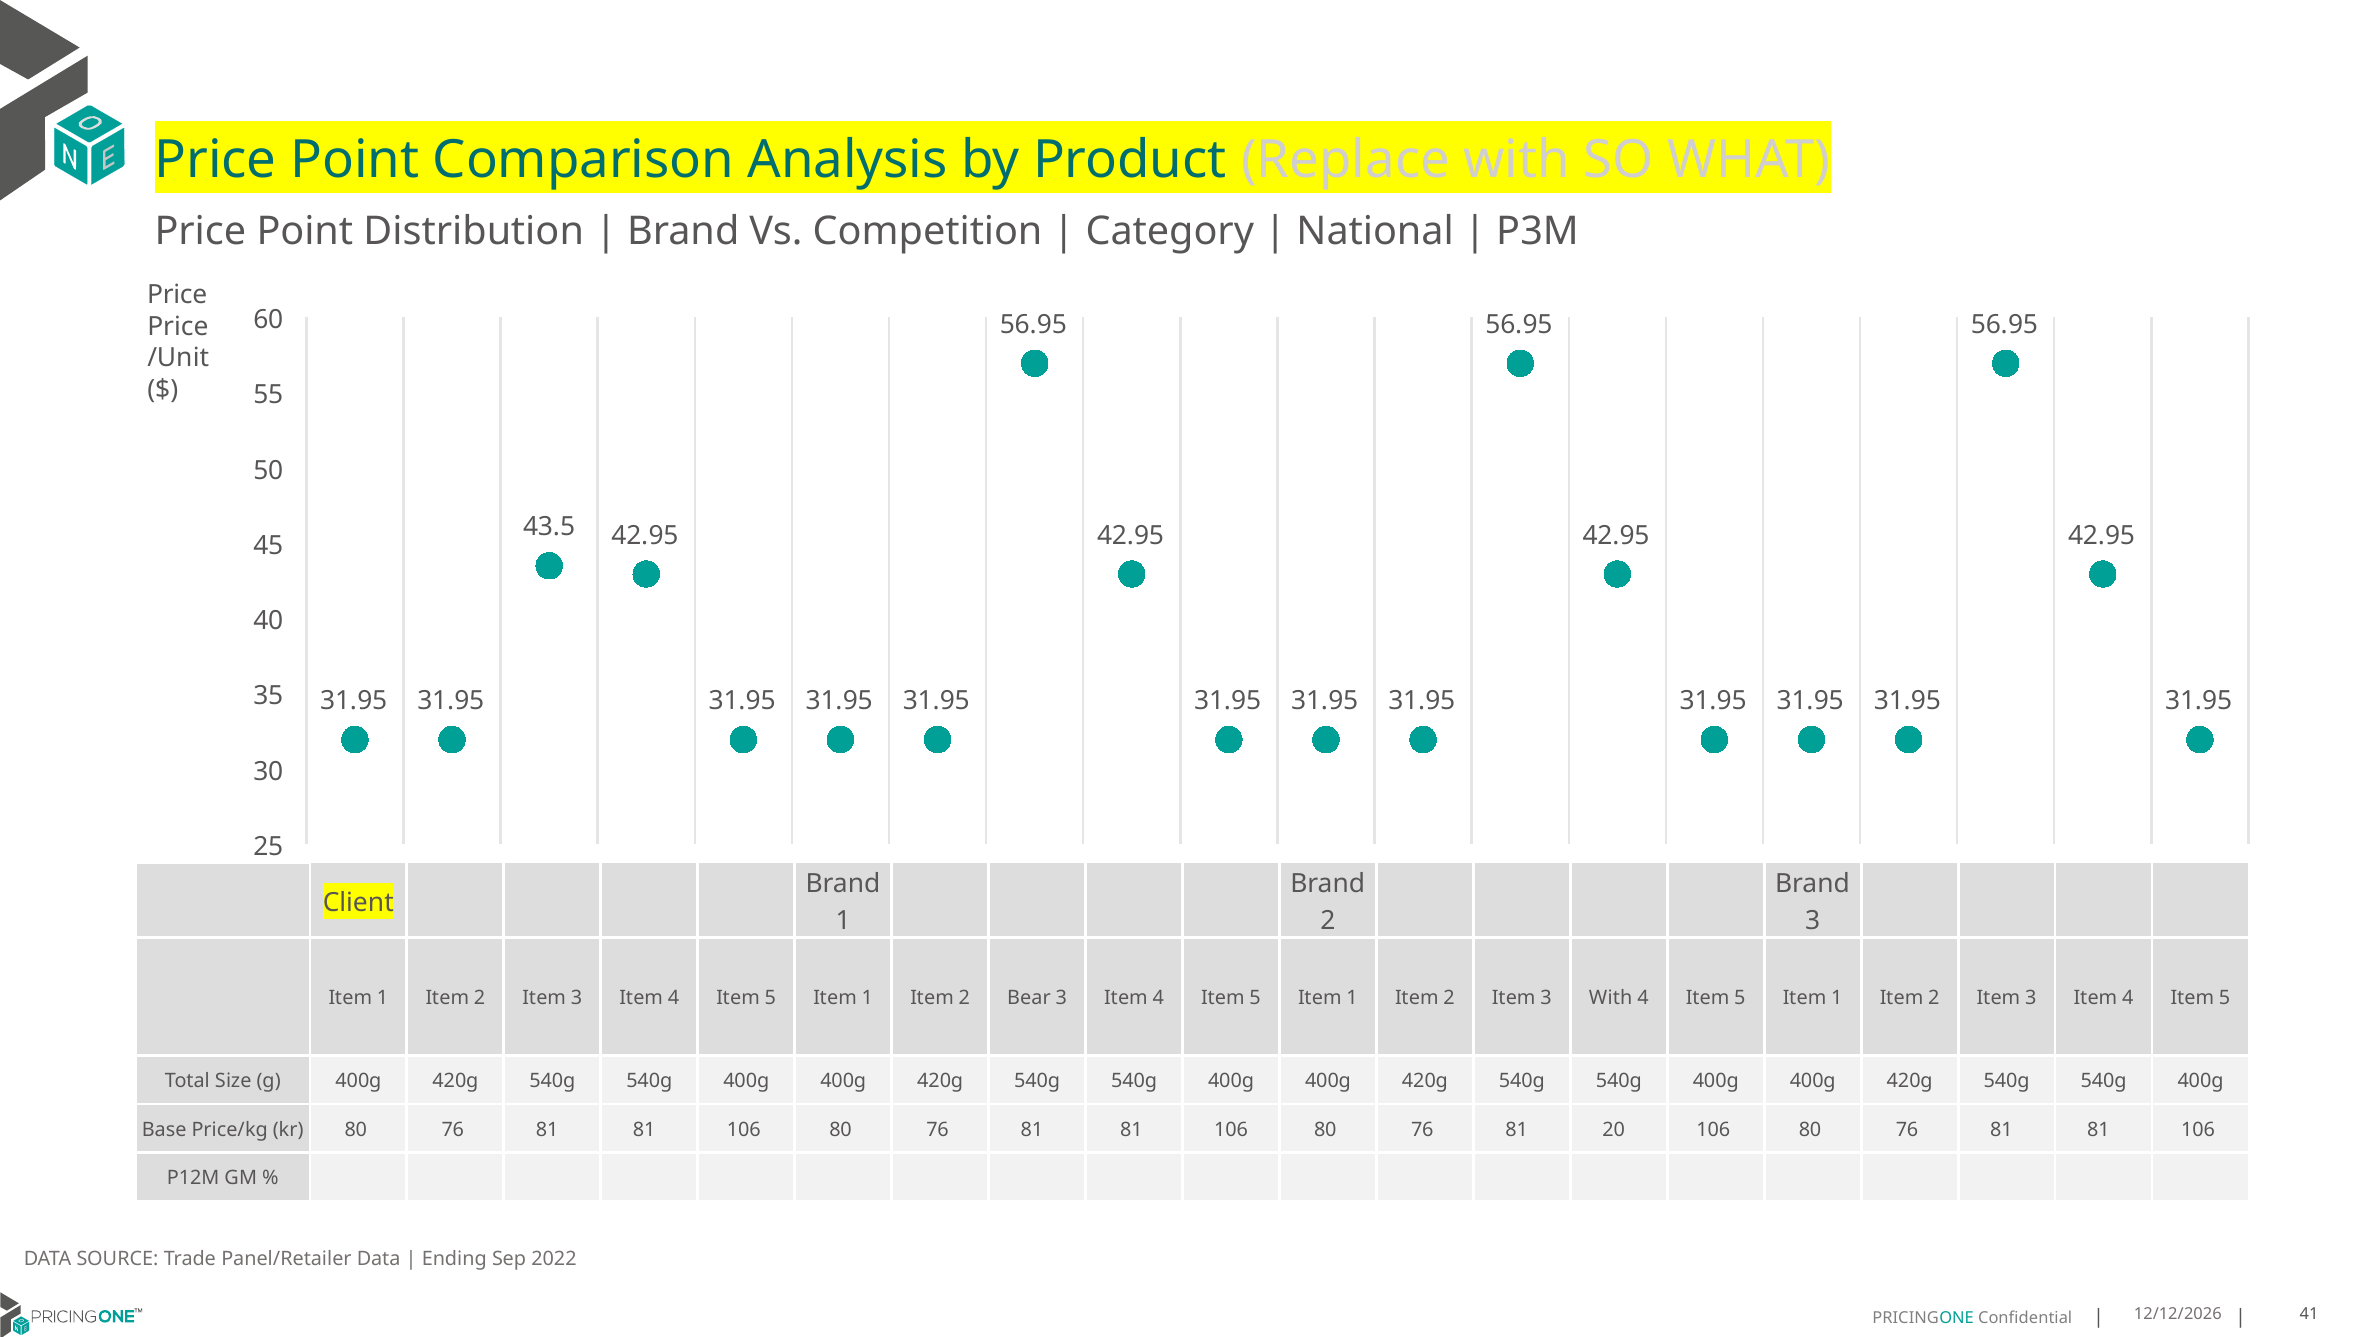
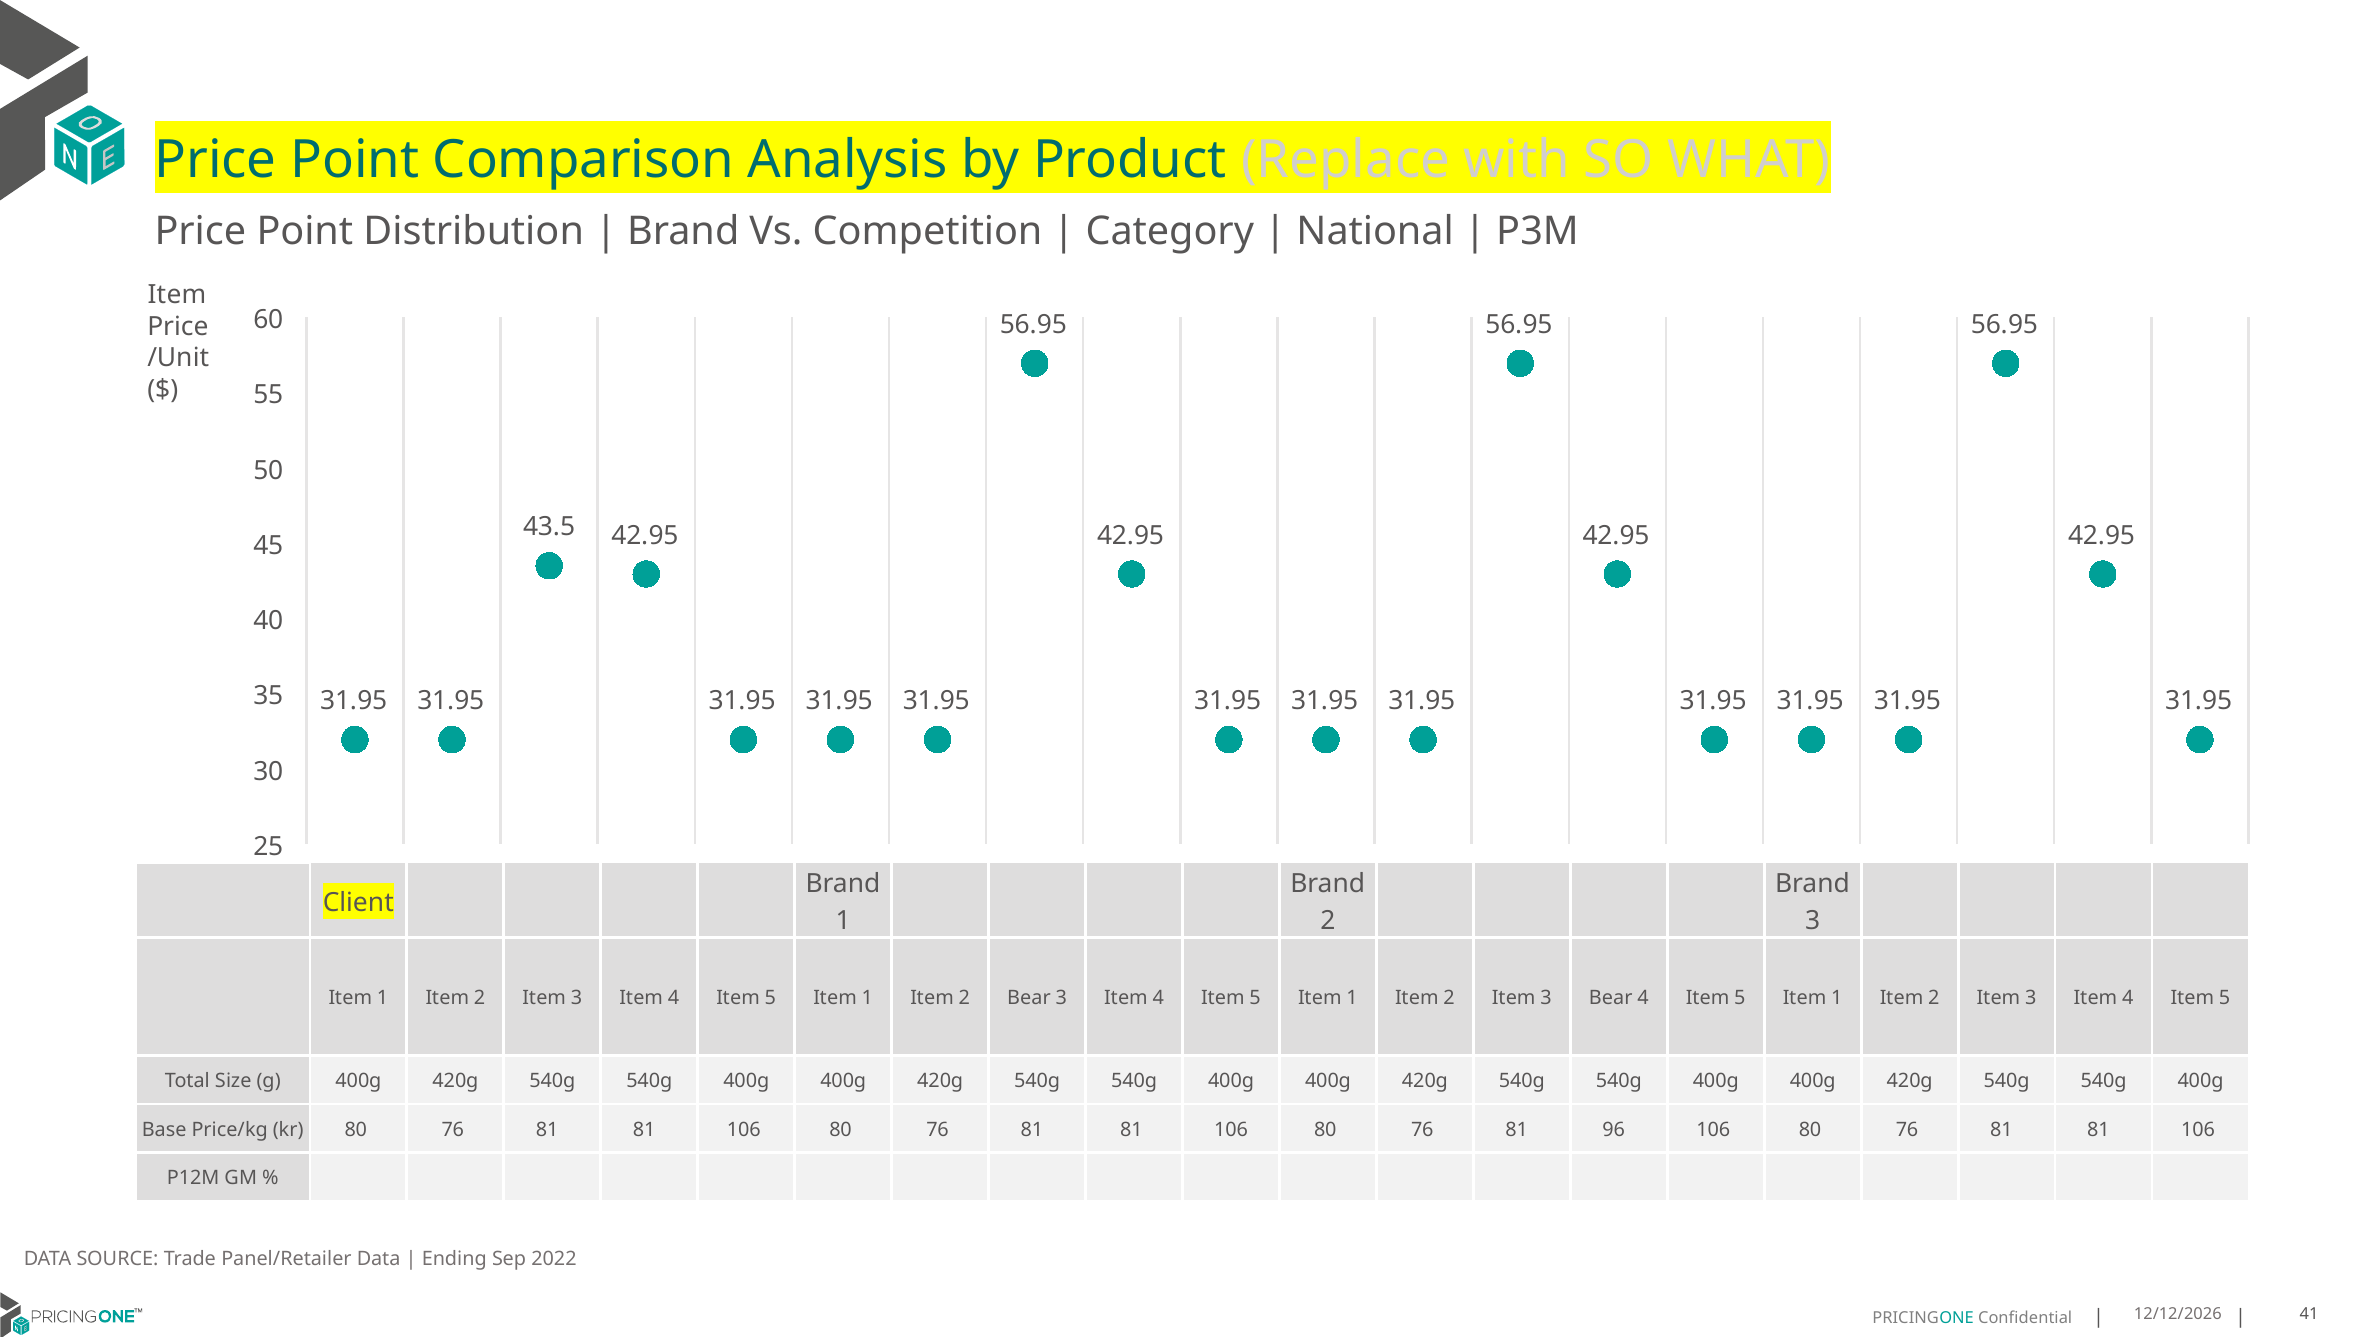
Price: Price -> Item (177, 295)
3 With: With -> Bear (1611, 998)
20: 20 -> 96 (1614, 1130)
